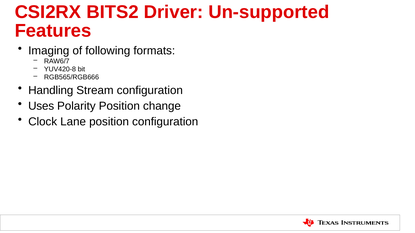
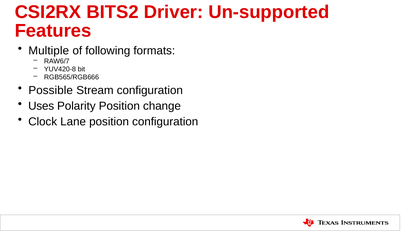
Imaging: Imaging -> Multiple (49, 51)
Handling: Handling -> Possible (51, 91)
